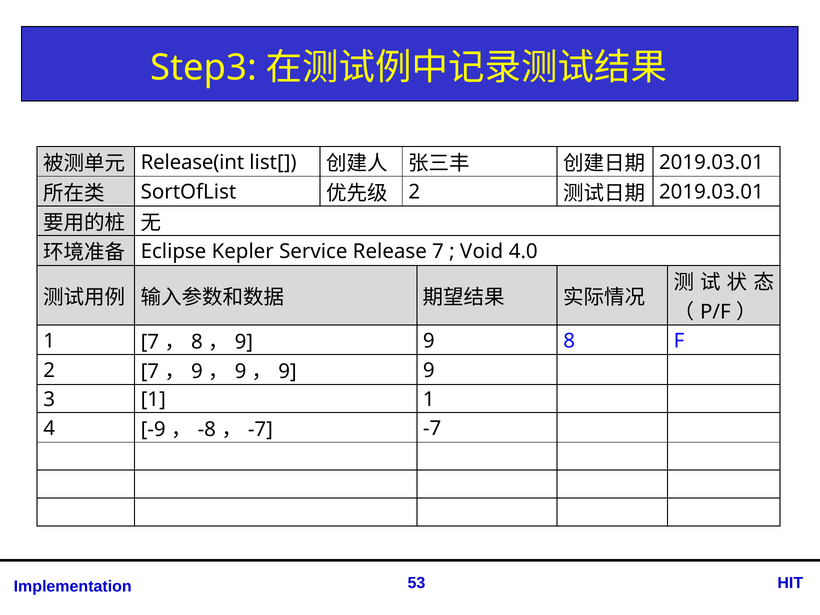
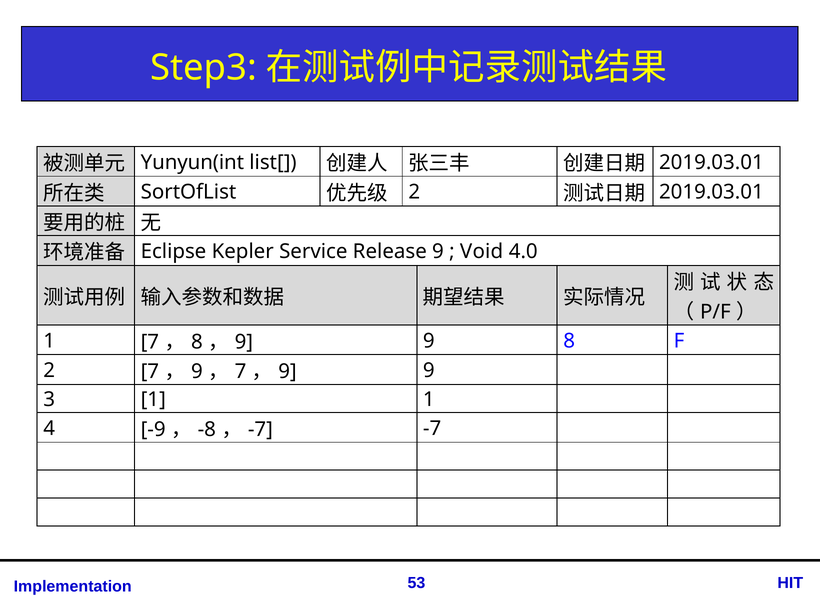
Release(int: Release(int -> Yunyun(int (192, 163)
Release 7: 7 -> 9 (438, 252)
9: 9 -> 7 (241, 372)
